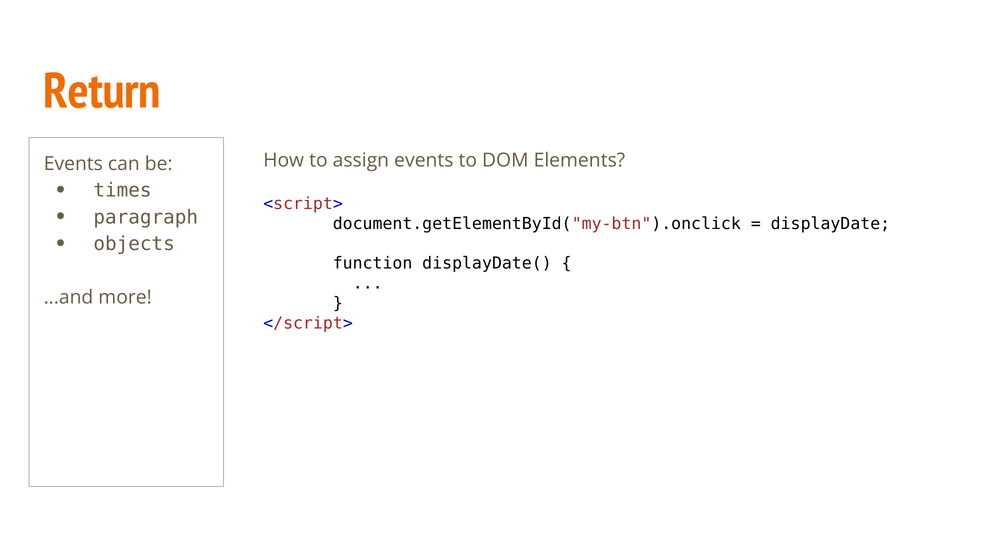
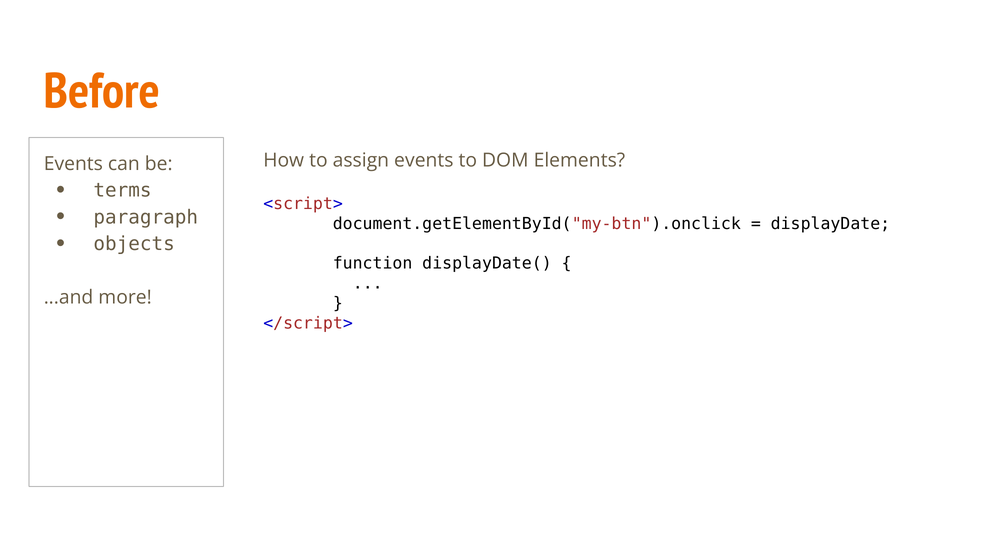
Return: Return -> Before (102, 92)
times: times -> terms (122, 190)
